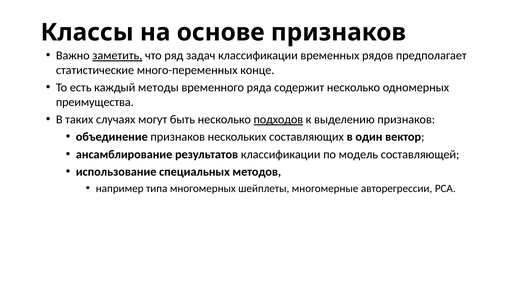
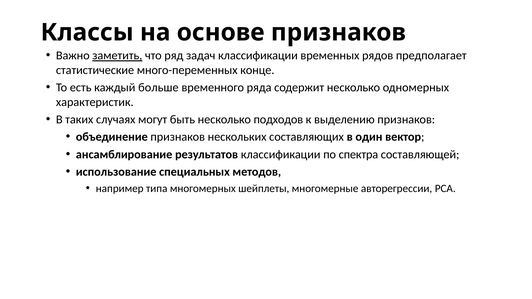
методы: методы -> больше (158, 88)
преимущества: преимущества -> характеристик (95, 102)
подходов underline: present -> none (278, 120)
модель: модель -> спектра (358, 154)
